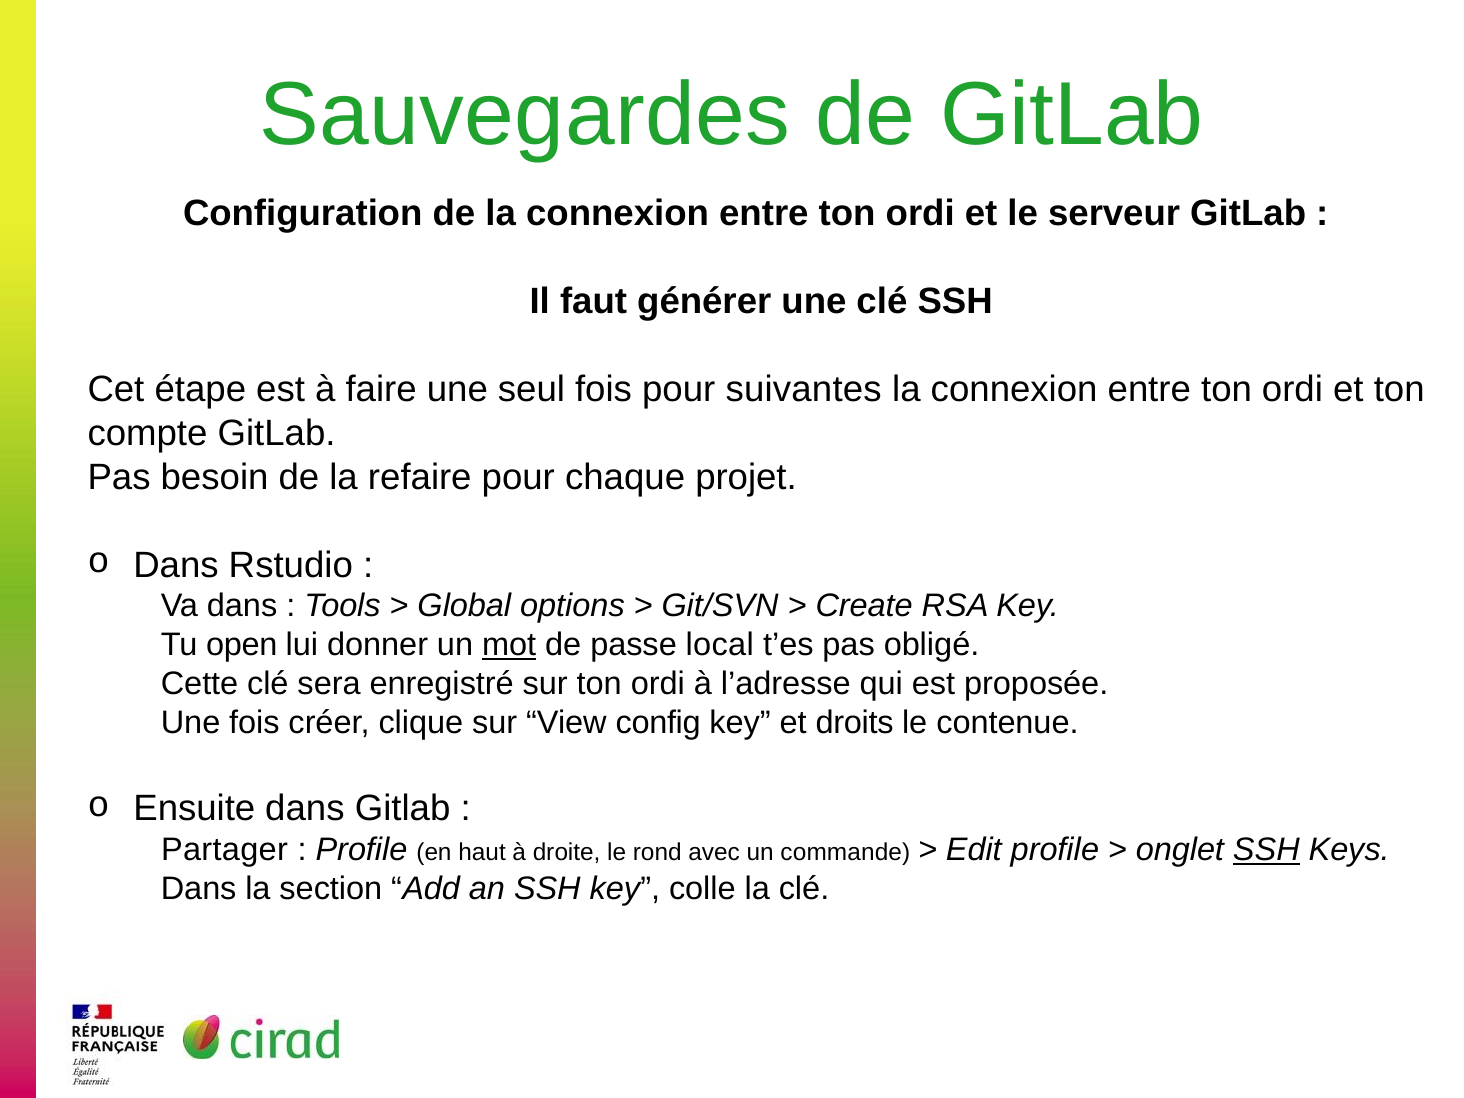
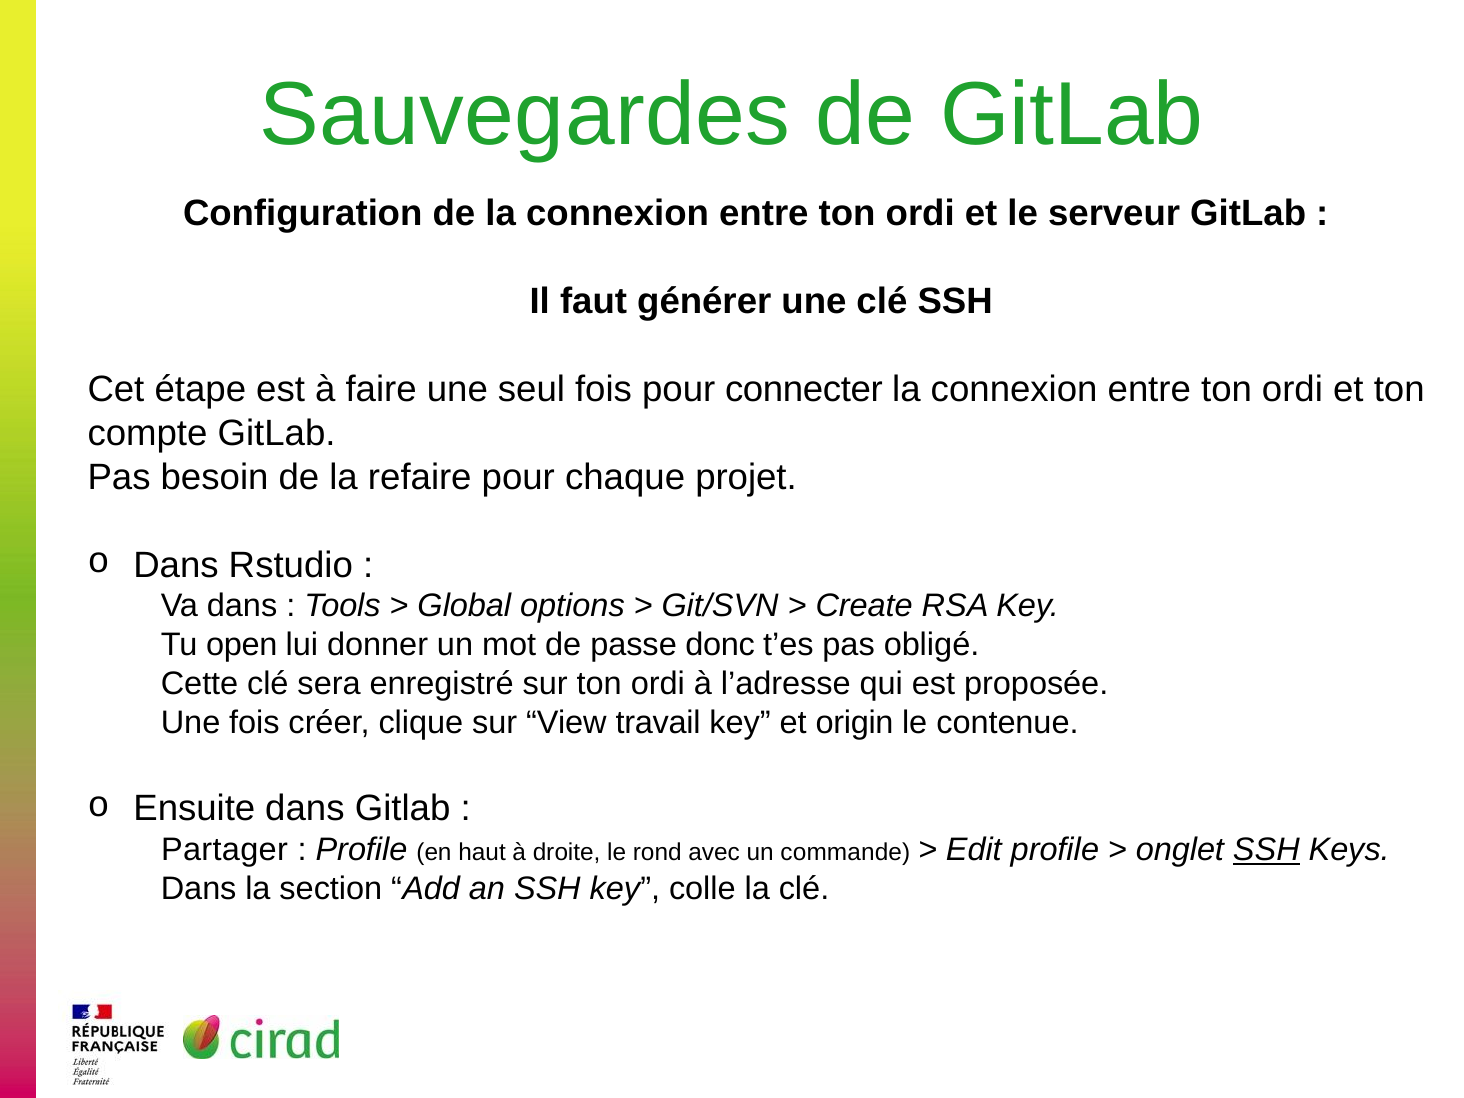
suivantes: suivantes -> connecter (804, 389)
mot underline: present -> none (509, 645)
local: local -> donc (720, 645)
config: config -> travail (658, 723)
droits: droits -> origin (855, 723)
